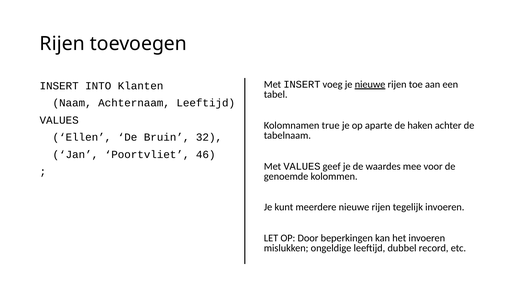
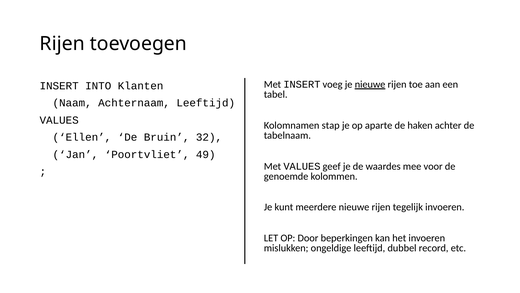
true: true -> stap (331, 125)
46: 46 -> 49 (206, 154)
